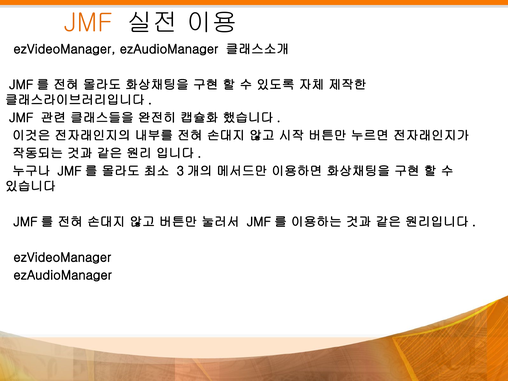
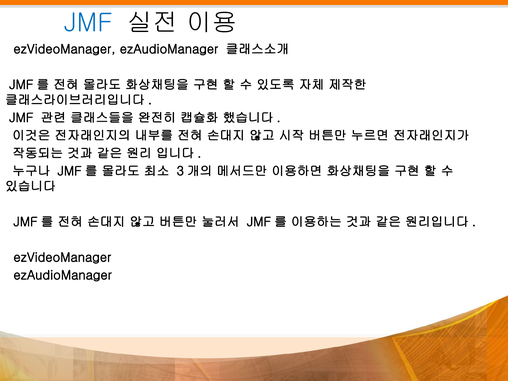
JMF colour: orange -> blue (88, 23)
